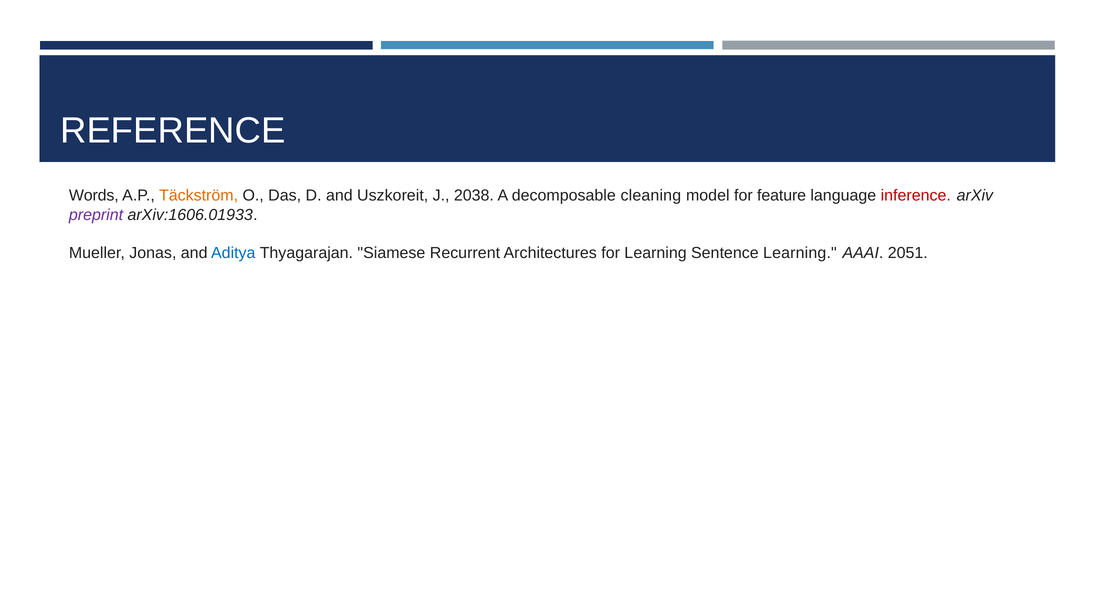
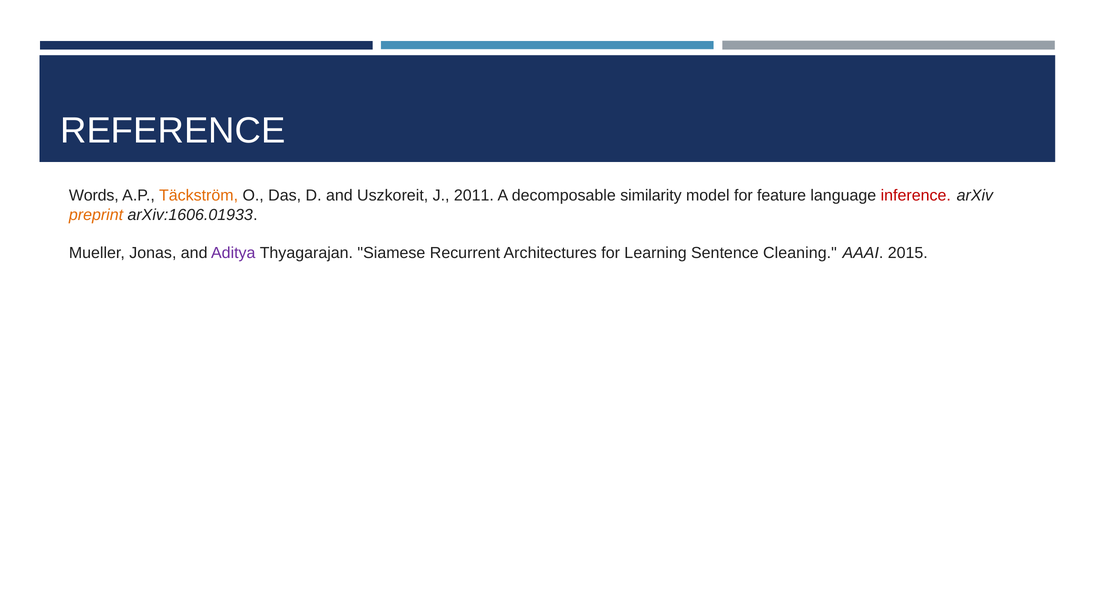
2038: 2038 -> 2011 (474, 196)
cleaning: cleaning -> similarity (651, 196)
preprint colour: purple -> orange (96, 215)
Aditya colour: blue -> purple (233, 253)
Sentence Learning: Learning -> Cleaning (800, 253)
2051: 2051 -> 2015 (908, 253)
